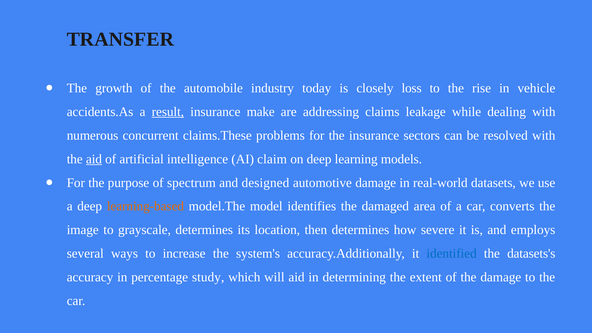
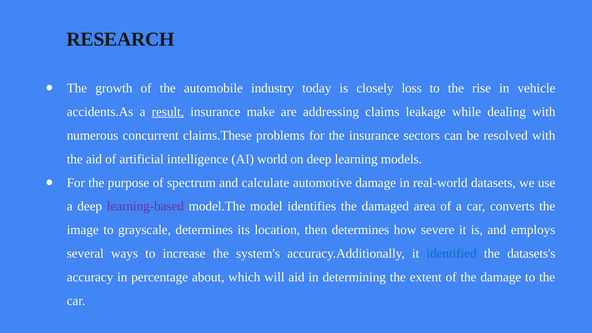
TRANSFER: TRANSFER -> RESEARCH (120, 39)
aid underline: present -> none (94, 159)
claim: claim -> world (272, 159)
designed: designed -> calculate (265, 183)
learning-based colour: orange -> purple (145, 206)
study: study -> about (208, 277)
